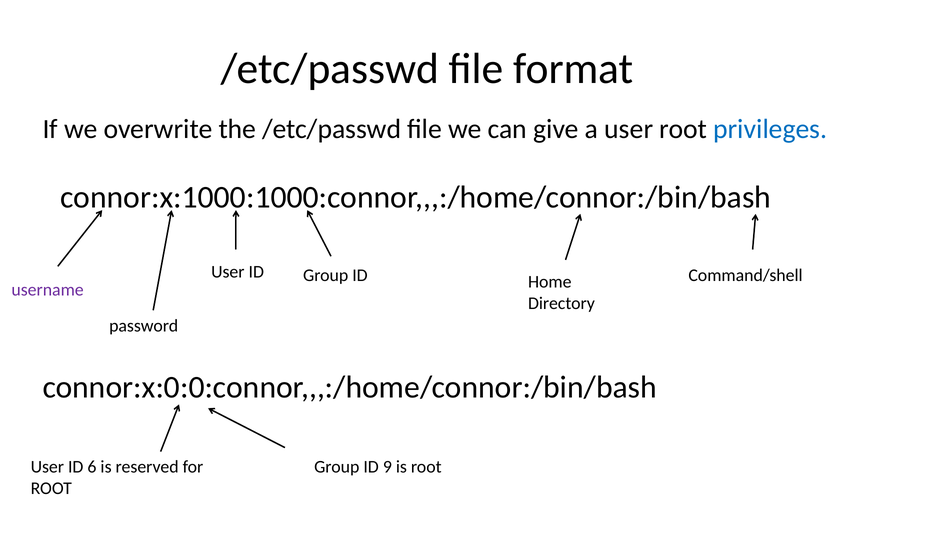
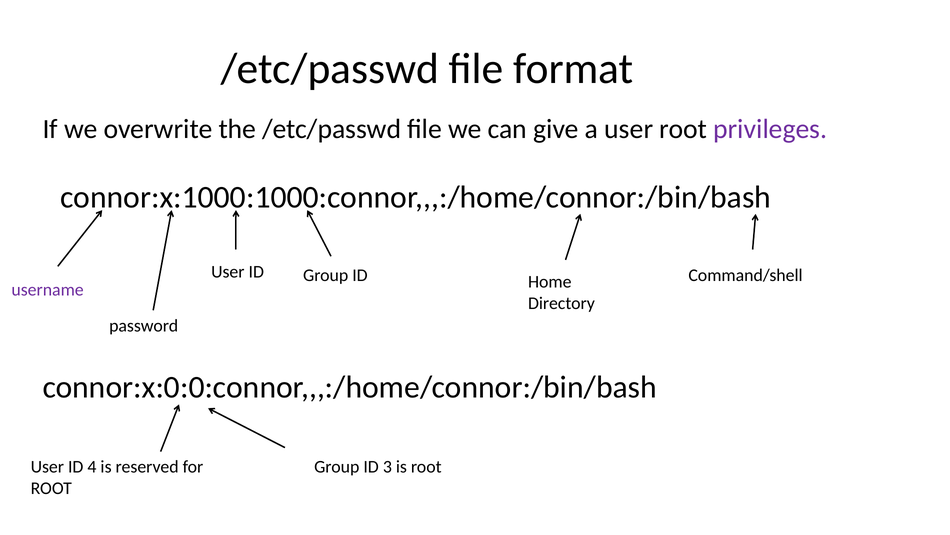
privileges colour: blue -> purple (770, 129)
6: 6 -> 4 (92, 467)
9: 9 -> 3 (387, 467)
